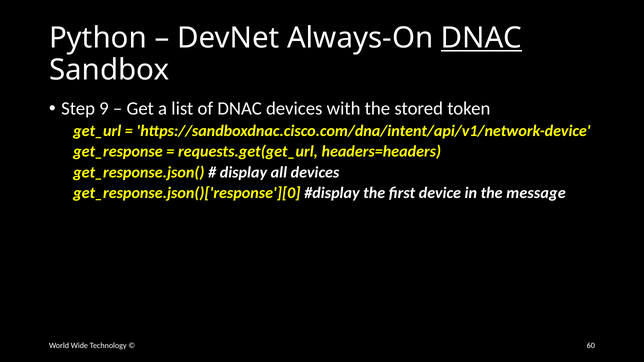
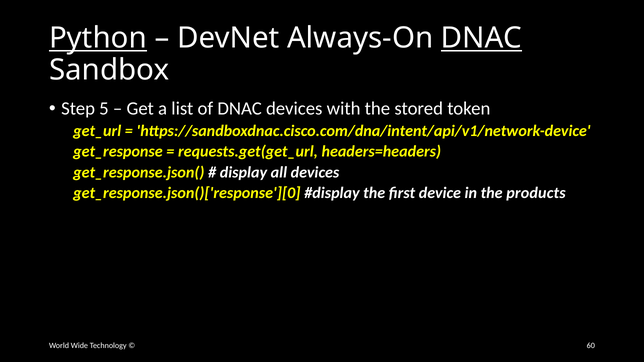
Python underline: none -> present (98, 38)
9: 9 -> 5 (104, 109)
message: message -> products (536, 193)
